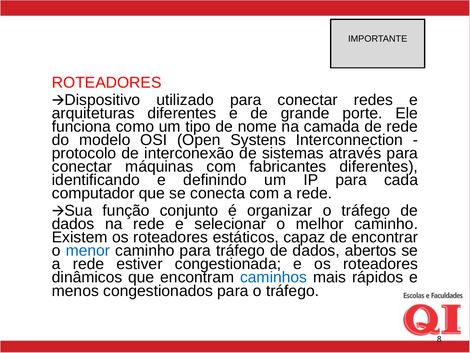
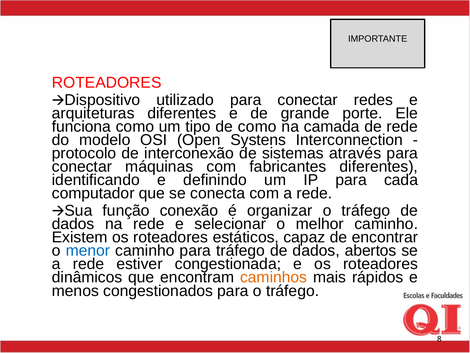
de nome: nome -> como (257, 126)
conjunto: conjunto -> conexão (189, 210)
caminhos colour: blue -> orange (274, 277)
